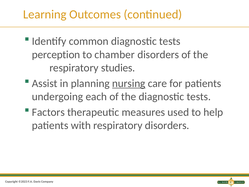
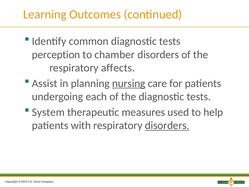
studies: studies -> affects (118, 68)
Factors: Factors -> System (48, 112)
disorders underline: none -> present (167, 125)
